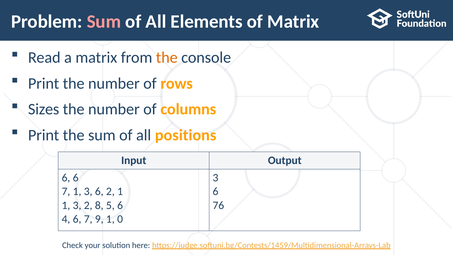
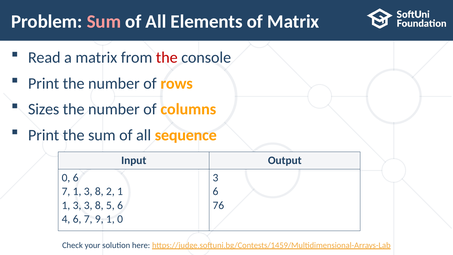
the colour: orange -> red (167, 57)
positions: positions -> sequence (186, 135)
6: 6 -> 0 (66, 178)
1 3 6: 6 -> 8 (99, 191)
3 2: 2 -> 3 (88, 205)
